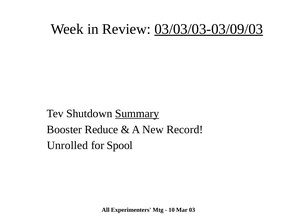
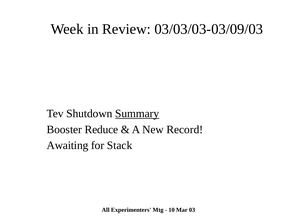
03/03/03-03/09/03 underline: present -> none (209, 29)
Unrolled: Unrolled -> Awaiting (68, 145)
Spool: Spool -> Stack (120, 145)
